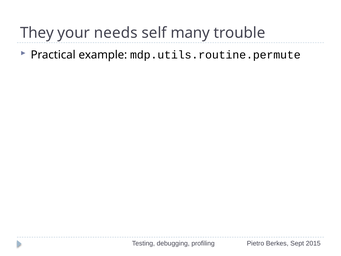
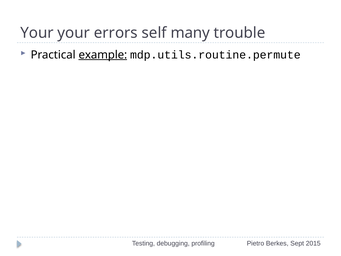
They: They -> Your (37, 33)
needs: needs -> errors (116, 33)
example underline: none -> present (103, 55)
